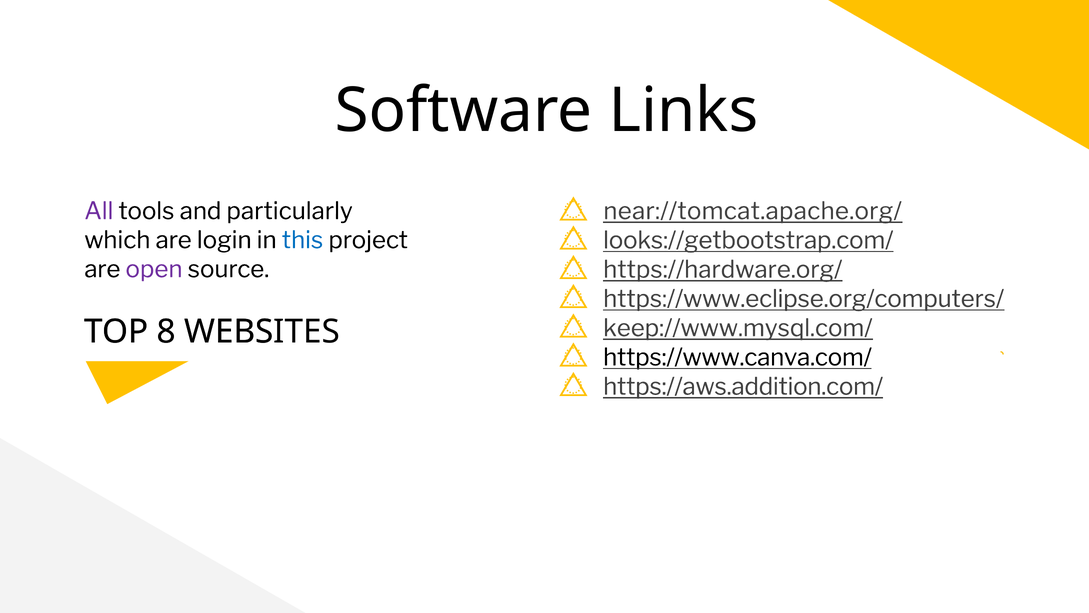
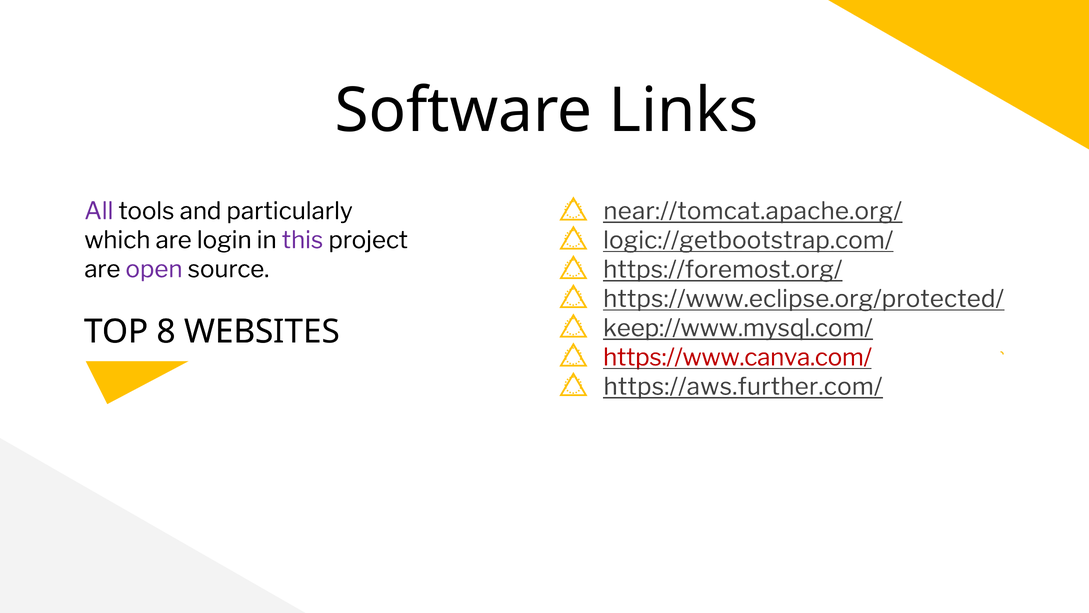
looks://getbootstrap.com/: looks://getbootstrap.com/ -> logic://getbootstrap.com/ (748, 240)
this colour: blue -> purple (302, 240)
https://hardware.org/: https://hardware.org/ -> https://foremost.org/ (723, 270)
https://www.eclipse.org/computers/: https://www.eclipse.org/computers/ -> https://www.eclipse.org/protected/ (803, 299)
https://www.canva.com/ colour: black -> red (737, 357)
https://aws.addition.com/: https://aws.addition.com/ -> https://aws.further.com/ (743, 386)
